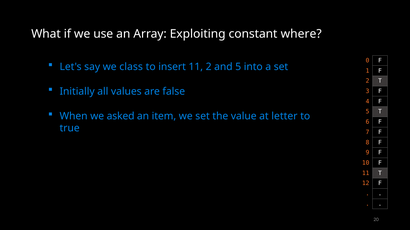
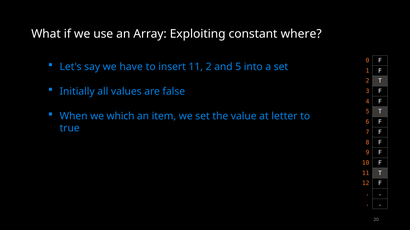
class: class -> have (131, 67)
asked: asked -> which (121, 116)
